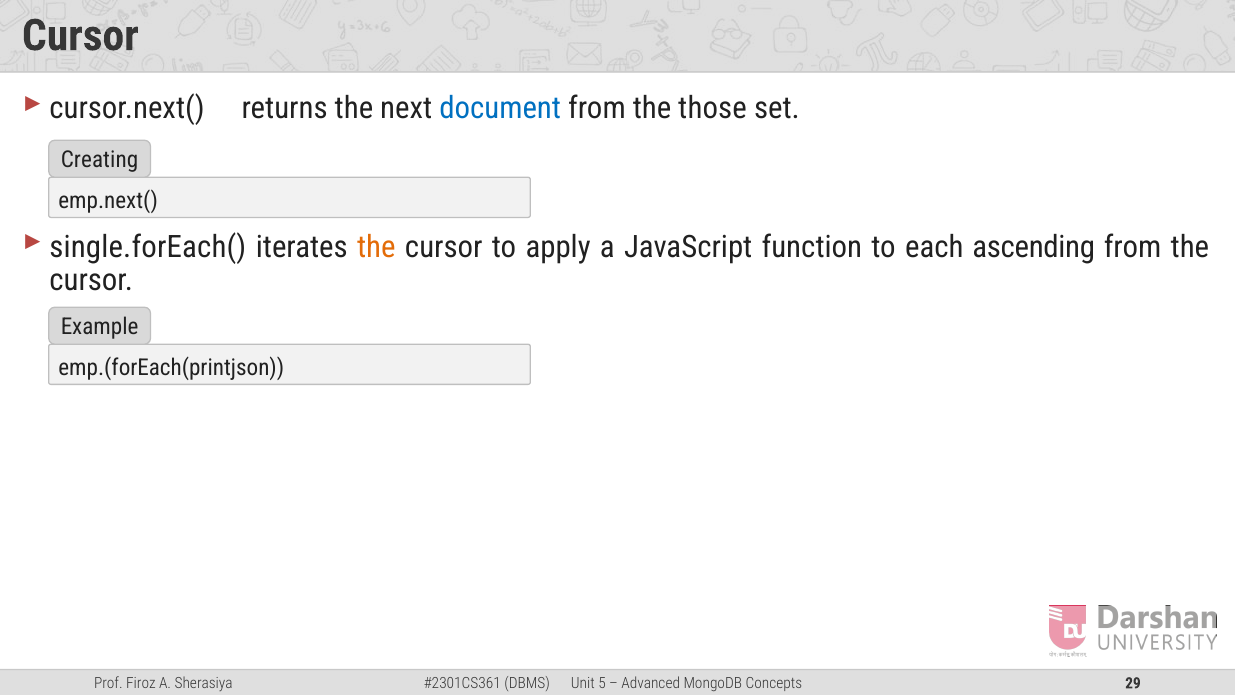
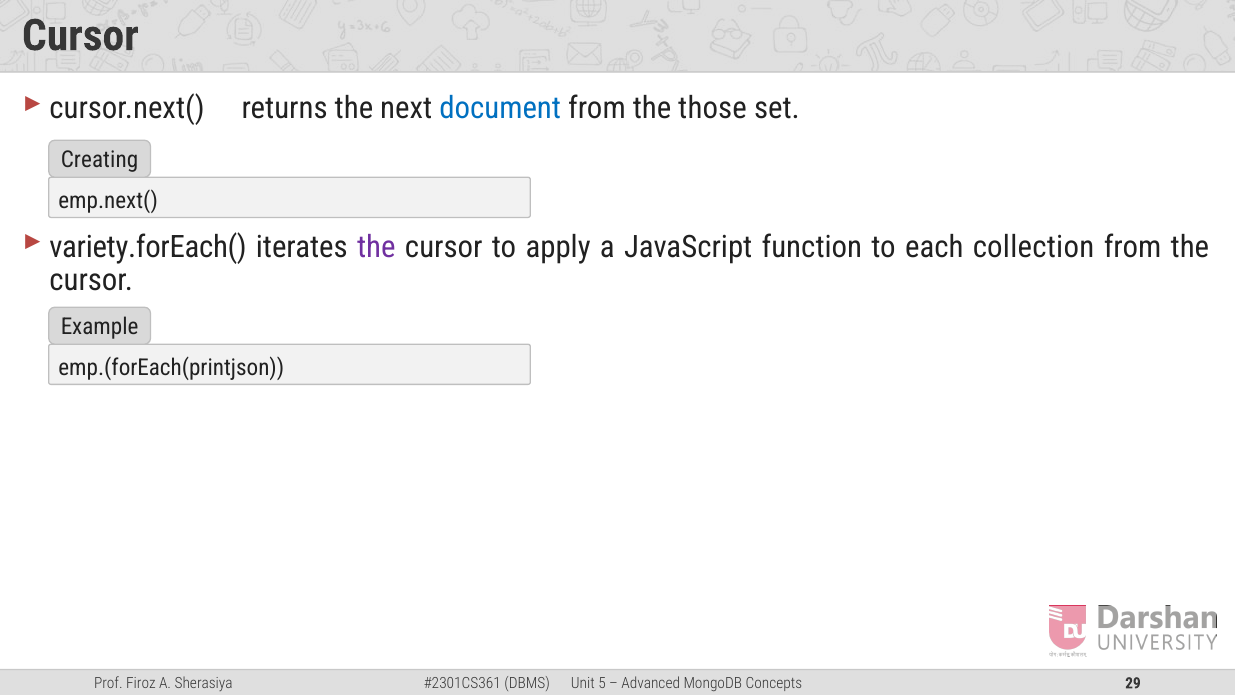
single.forEach(: single.forEach( -> variety.forEach( (148, 247)
the colour: orange -> purple (376, 247)
ascending: ascending -> collection (1033, 247)
